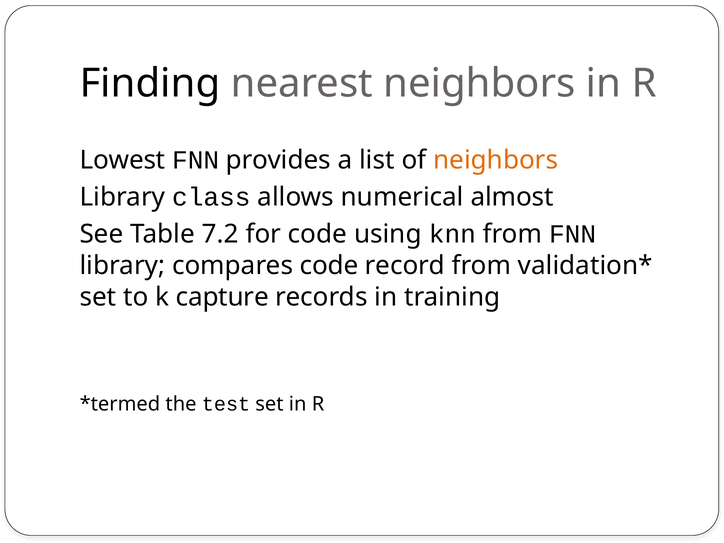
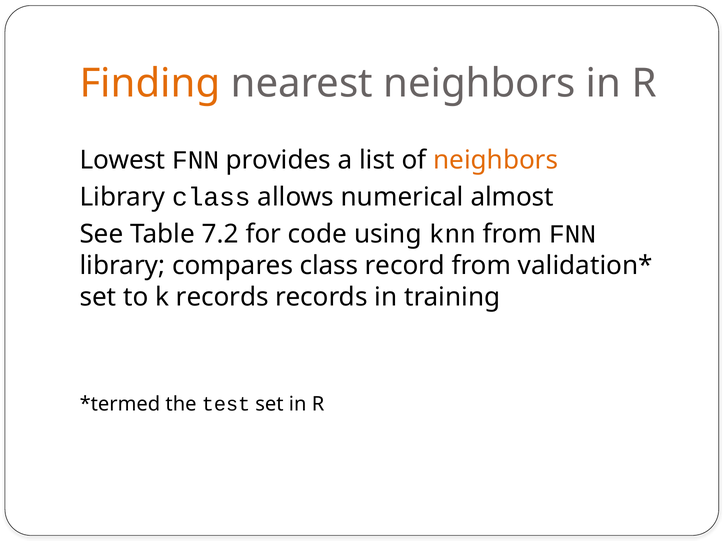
Finding colour: black -> orange (150, 84)
compares code: code -> class (329, 266)
k capture: capture -> records (222, 297)
